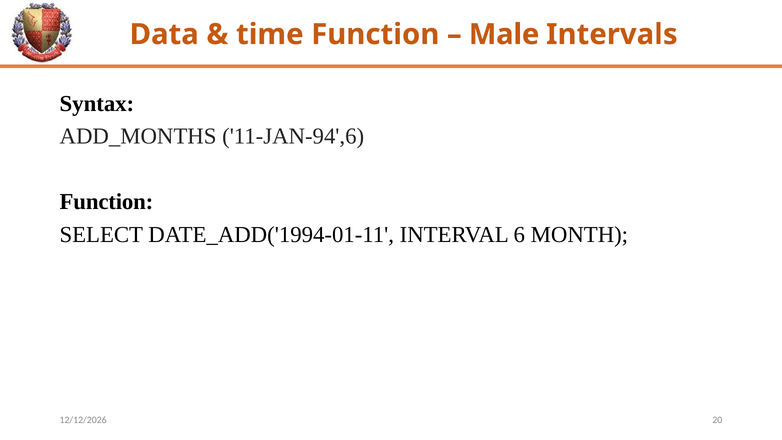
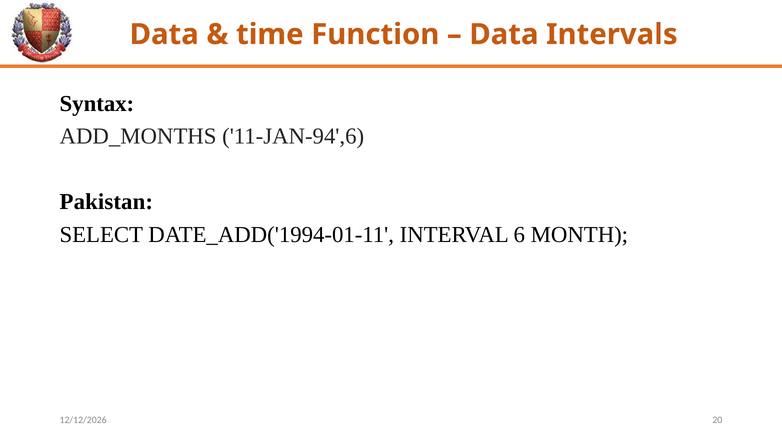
Male: Male -> Data (504, 34)
Function: Function -> Pakistan (106, 202)
